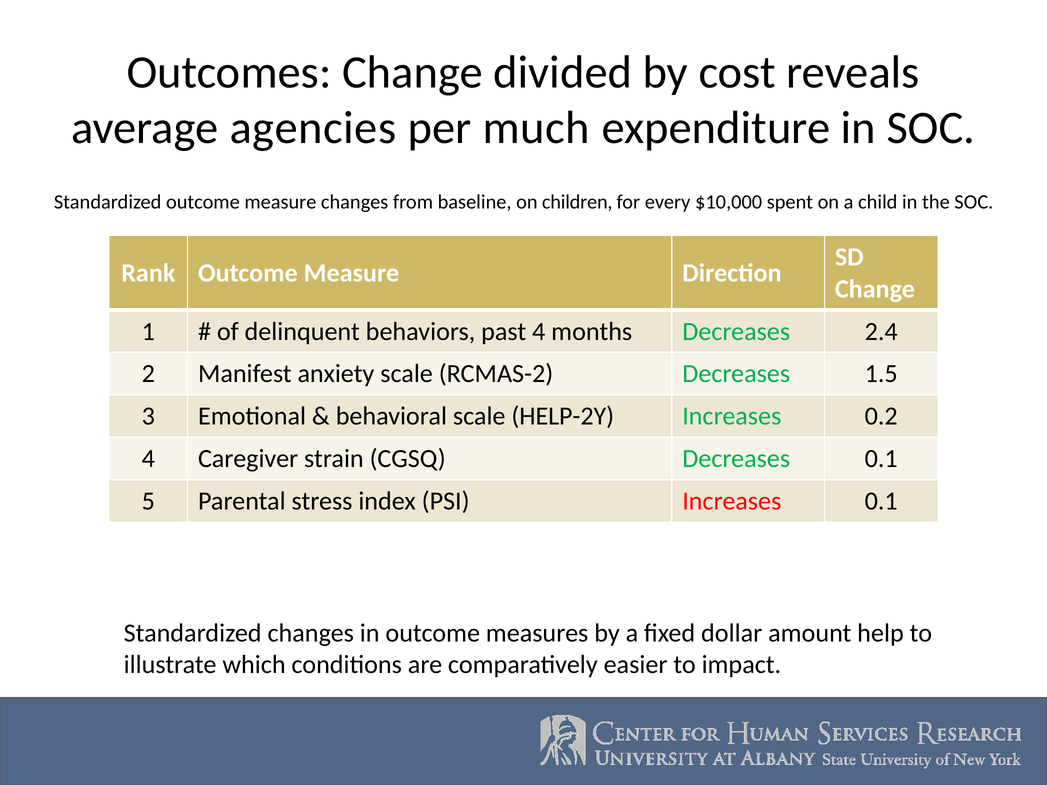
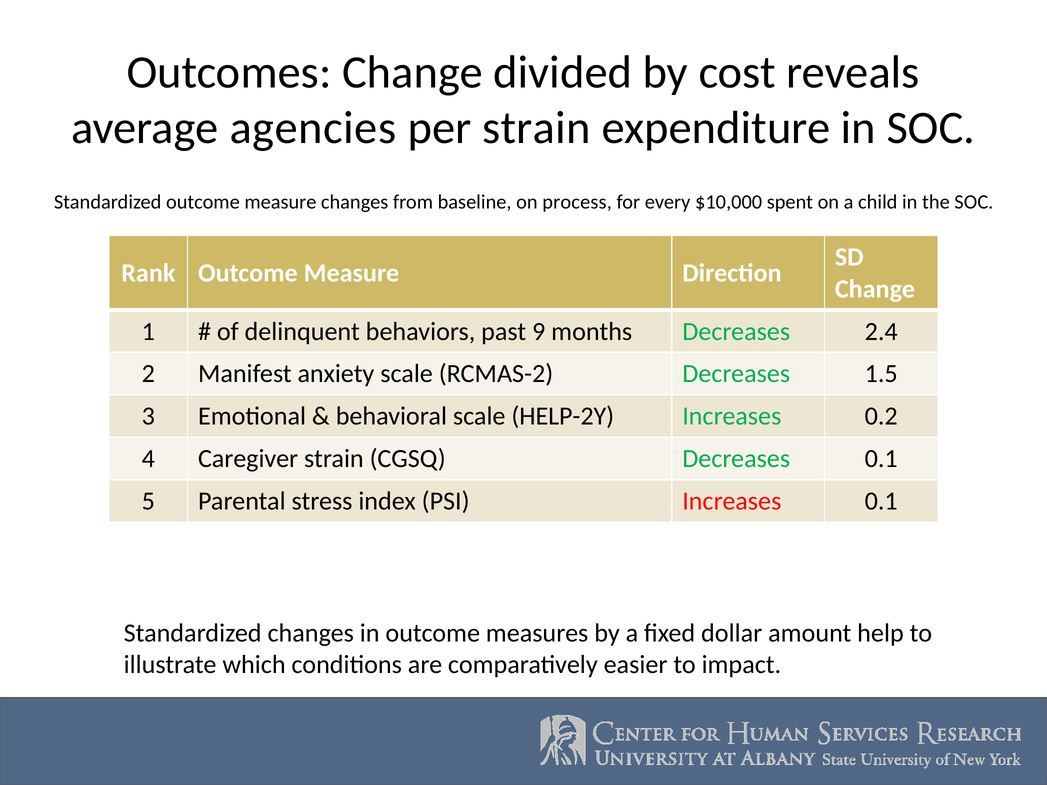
per much: much -> strain (536, 128)
children: children -> process (577, 202)
past 4: 4 -> 9 (539, 332)
